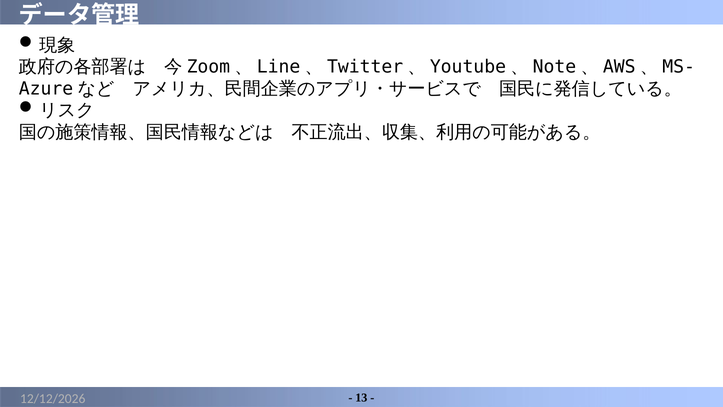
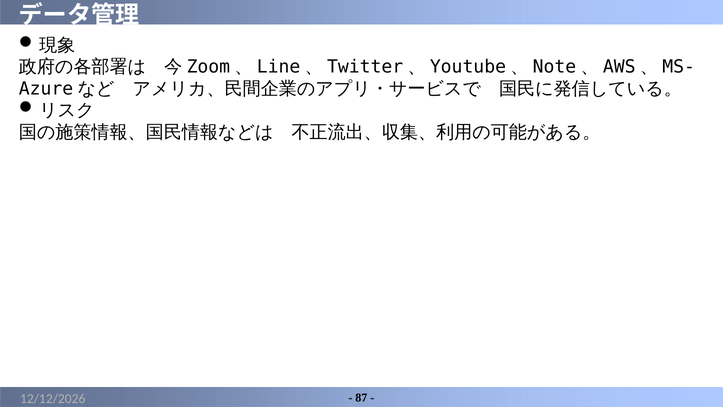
13: 13 -> 87 (361, 397)
